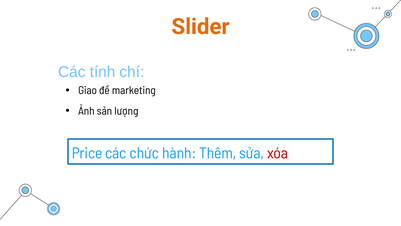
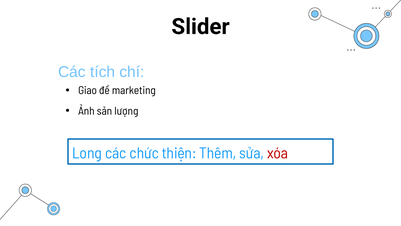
Slider colour: orange -> black (201, 27)
tính: tính -> tích (103, 72)
Price: Price -> Long (87, 153)
hành: hành -> thiện (179, 153)
